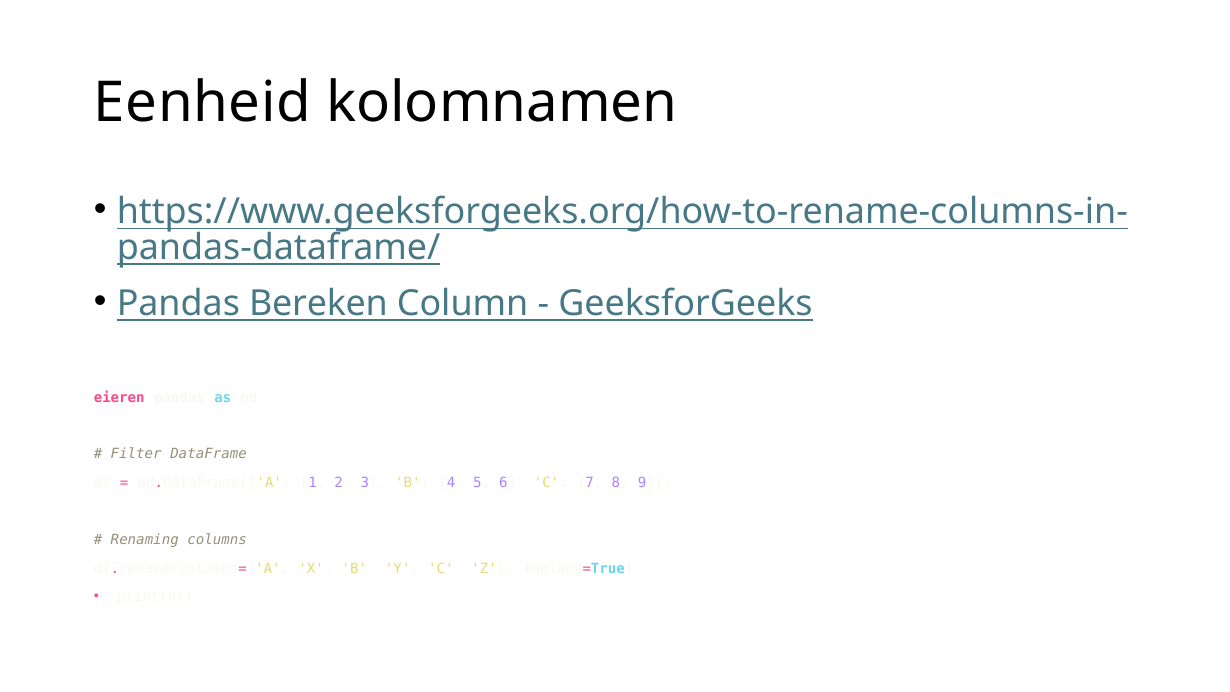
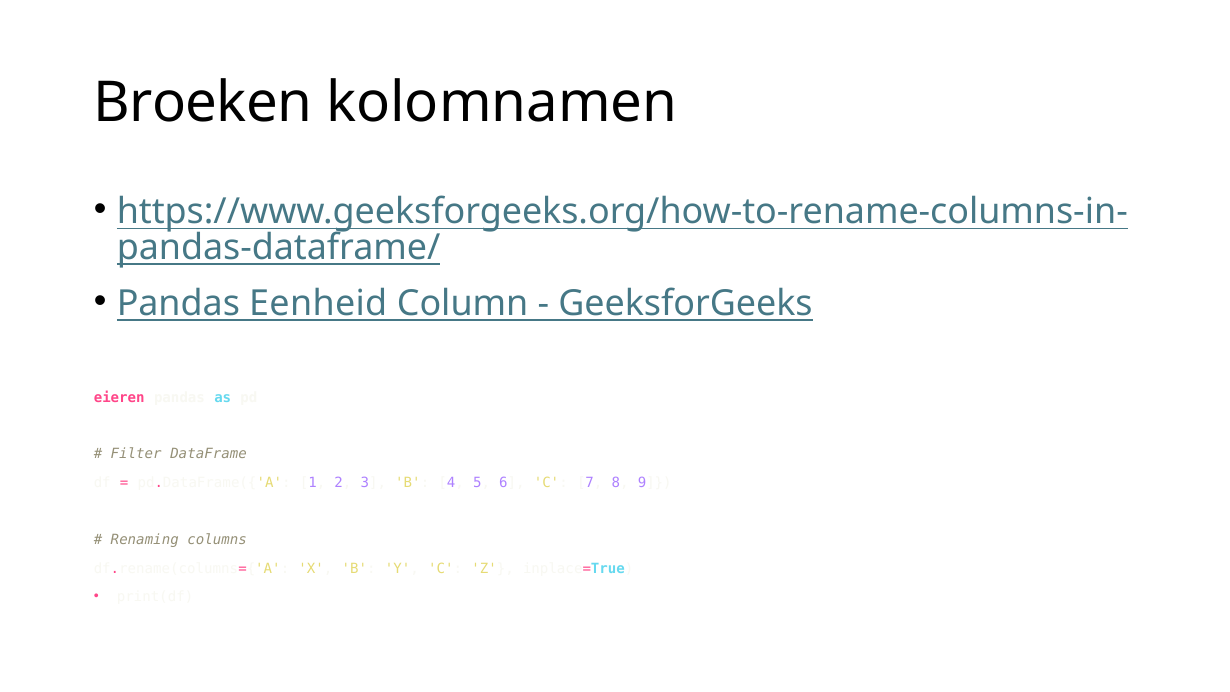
Eenheid: Eenheid -> Broeken (203, 103)
Bereken: Bereken -> Eenheid (318, 304)
